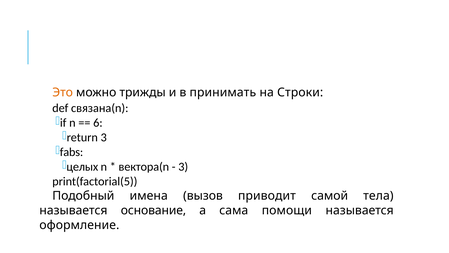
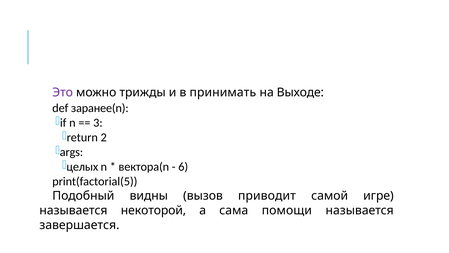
Это colour: orange -> purple (63, 92)
Строки: Строки -> Выходе (300, 92)
связана(n: связана(n -> заранее(n (100, 108)
6: 6 -> 3 (98, 123)
return 3: 3 -> 2 (104, 137)
fabs: fabs -> args (71, 152)
3: 3 -> 6 (183, 166)
имена: имена -> видны (149, 196)
тела: тела -> игре (378, 196)
основание: основание -> некоторой (153, 210)
оформление: оформление -> завершается (79, 225)
